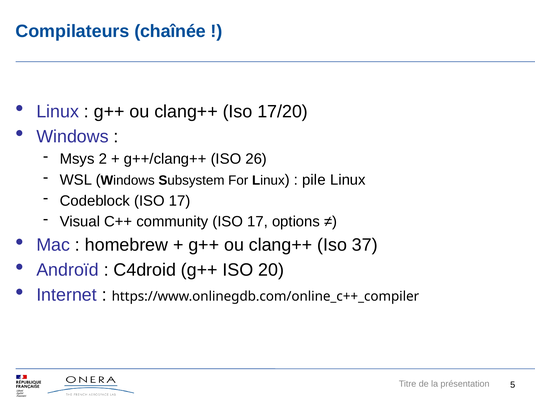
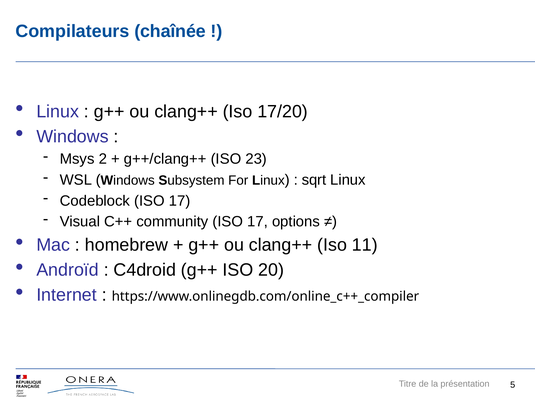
26: 26 -> 23 (256, 159)
pile: pile -> sqrt (314, 180)
37: 37 -> 11 (365, 245)
